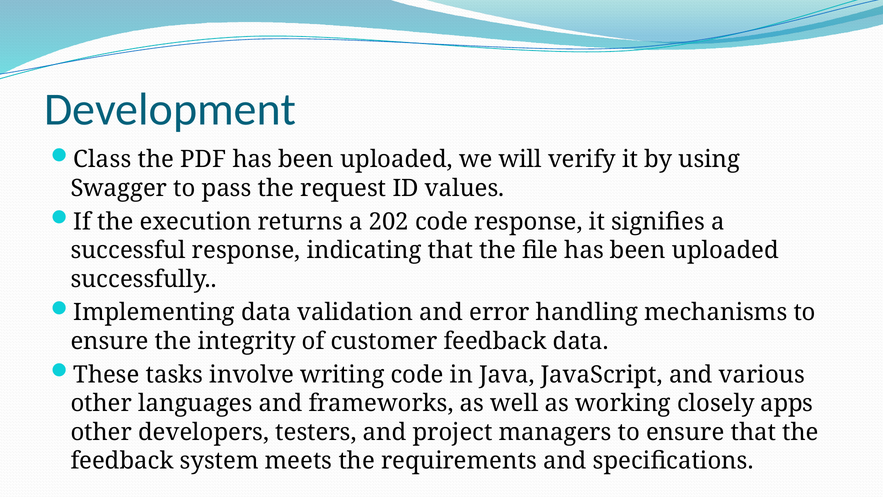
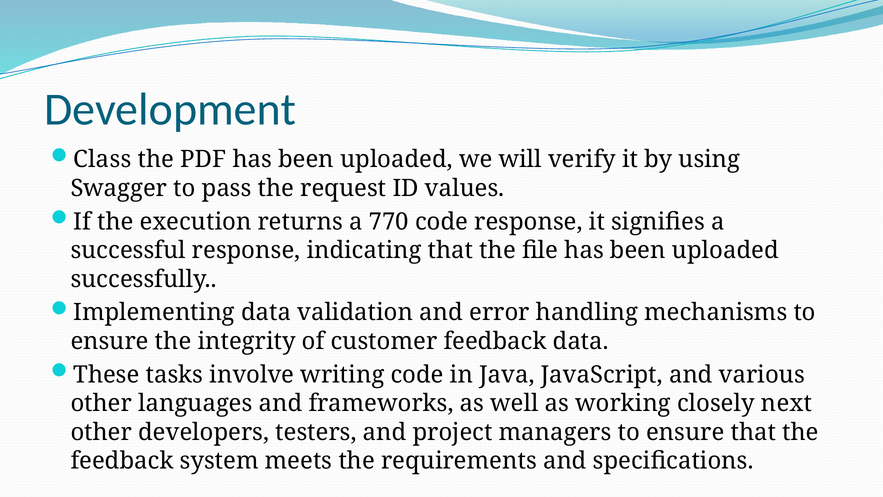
202: 202 -> 770 (389, 222)
apps: apps -> next (787, 403)
